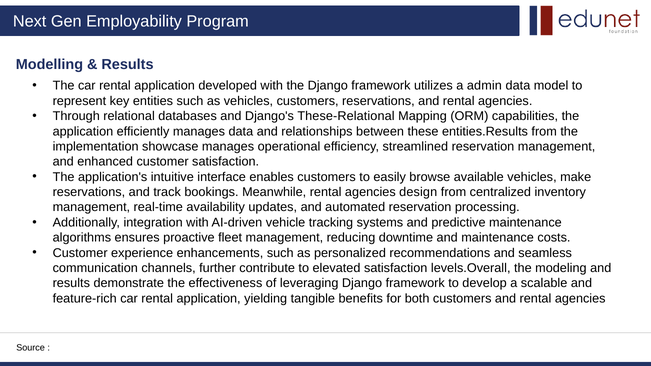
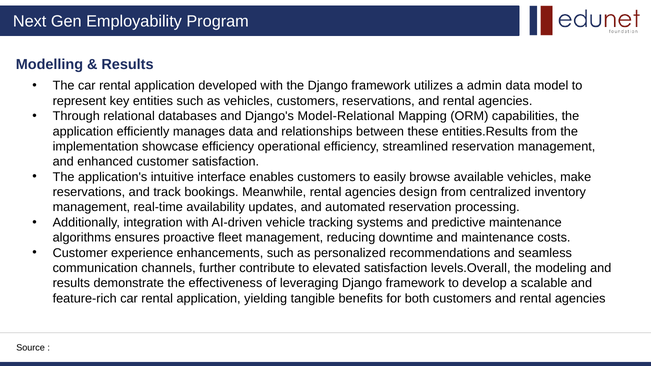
These-Relational: These-Relational -> Model-Relational (346, 116)
showcase manages: manages -> efficiency (228, 147)
